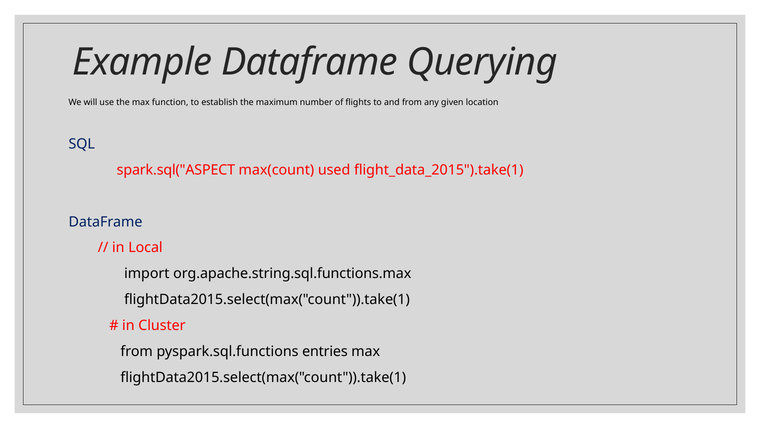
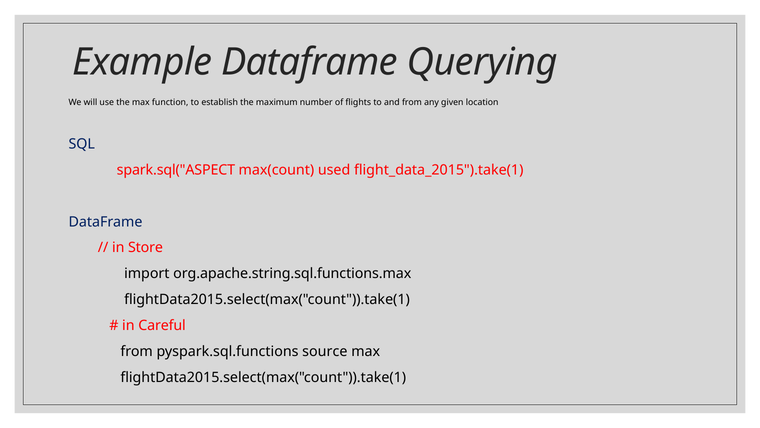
Local: Local -> Store (145, 247)
Cluster: Cluster -> Careful (162, 325)
entries: entries -> source (325, 351)
